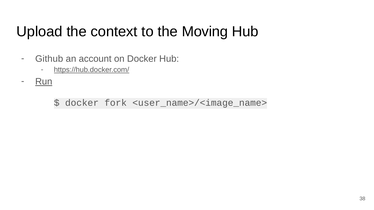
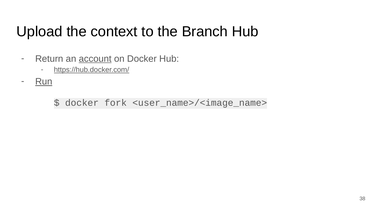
Moving: Moving -> Branch (205, 32)
Github: Github -> Return (49, 59)
account underline: none -> present (95, 59)
